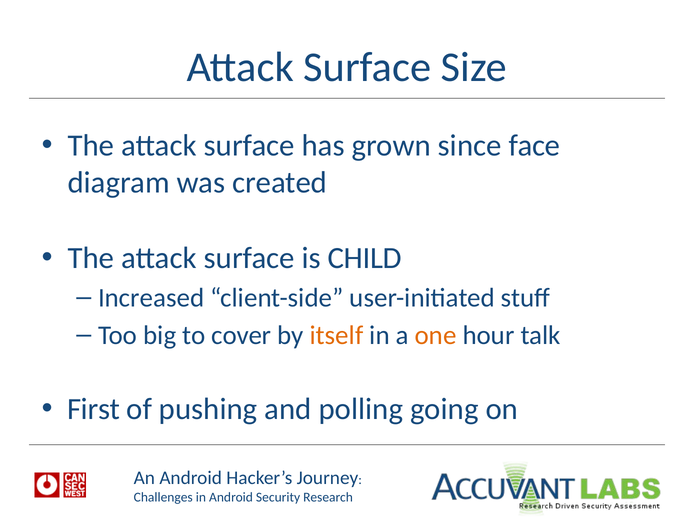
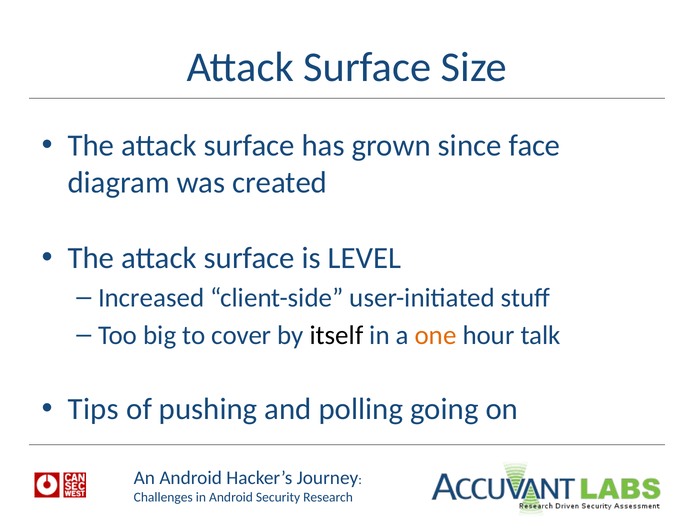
CHILD: CHILD -> LEVEL (365, 258)
itself colour: orange -> black (336, 336)
First: First -> Tips (93, 409)
